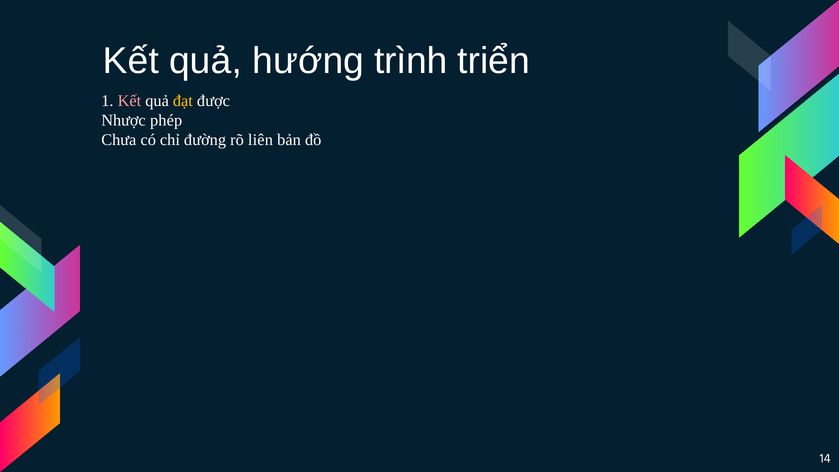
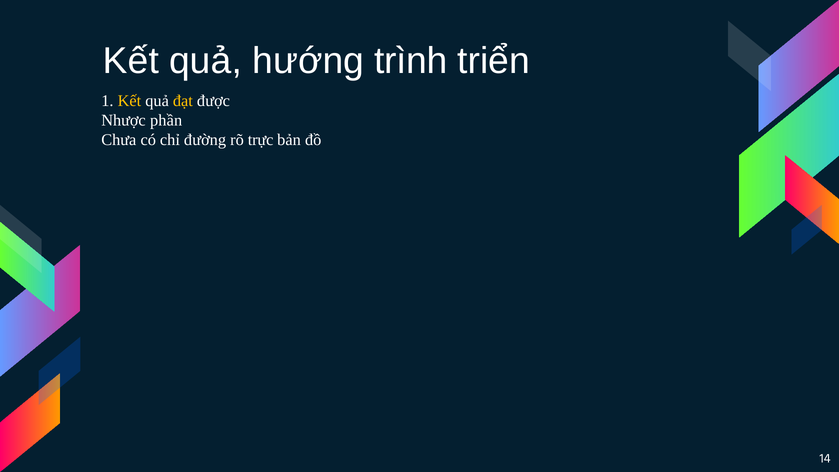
Kết colour: pink -> yellow (129, 101)
phép: phép -> phần (166, 120)
liên: liên -> trực (261, 140)
